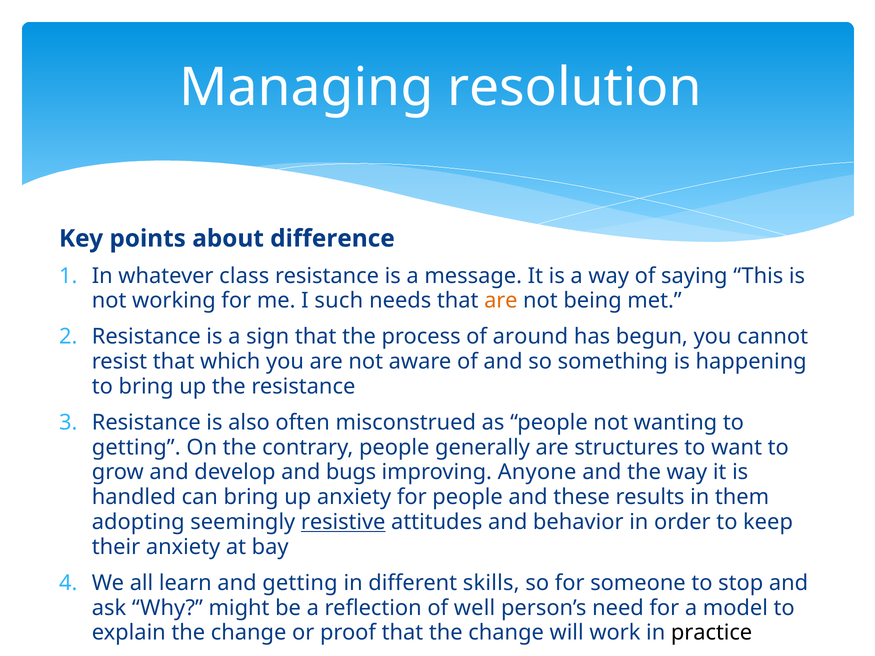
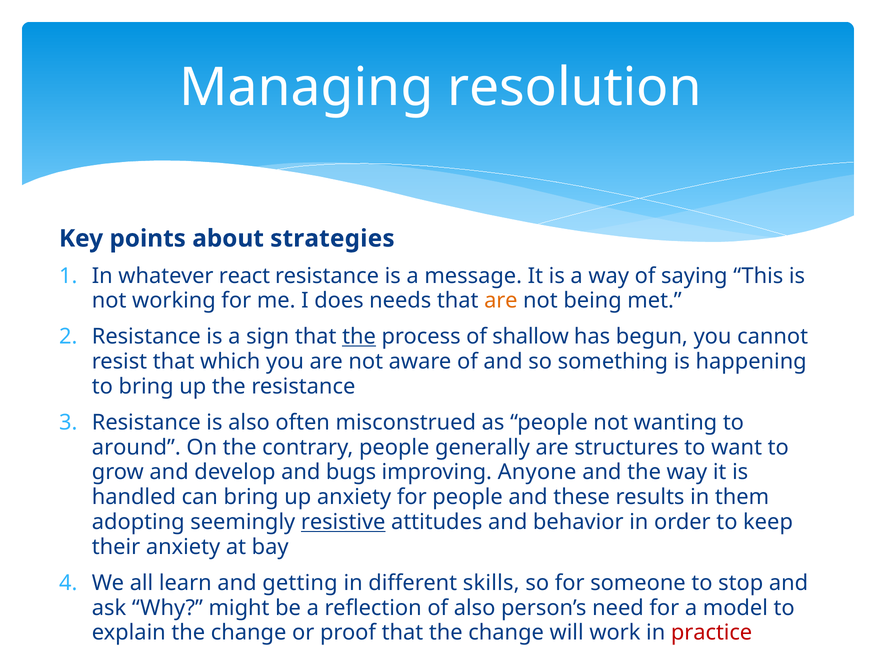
difference: difference -> strategies (332, 239)
class: class -> react (244, 276)
such: such -> does (339, 301)
the underline: none -> present (359, 337)
around: around -> shallow (531, 337)
getting: getting -> around (136, 447)
of well: well -> also (475, 608)
practice colour: black -> red (712, 633)
